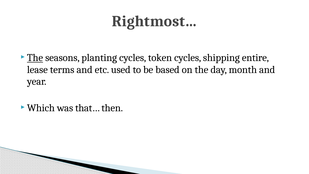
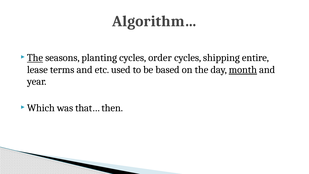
Rightmost…: Rightmost… -> Algorithm… (154, 21)
token: token -> order (160, 58)
month underline: none -> present (243, 70)
